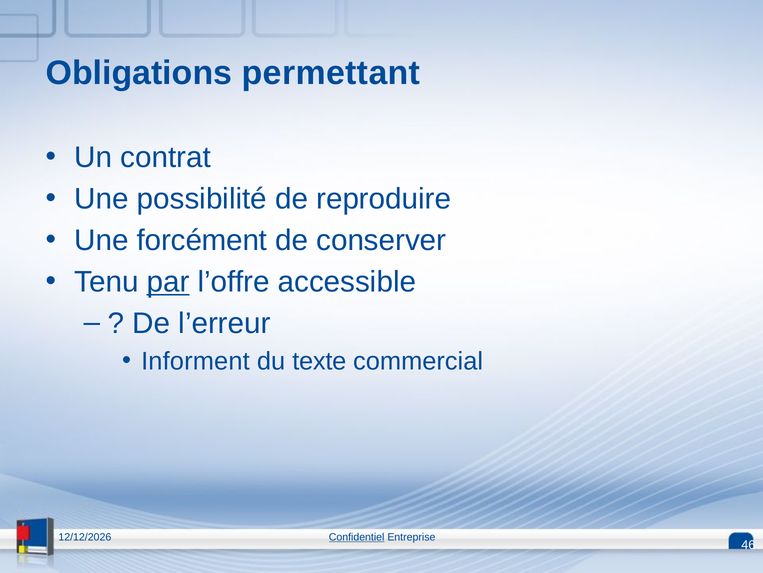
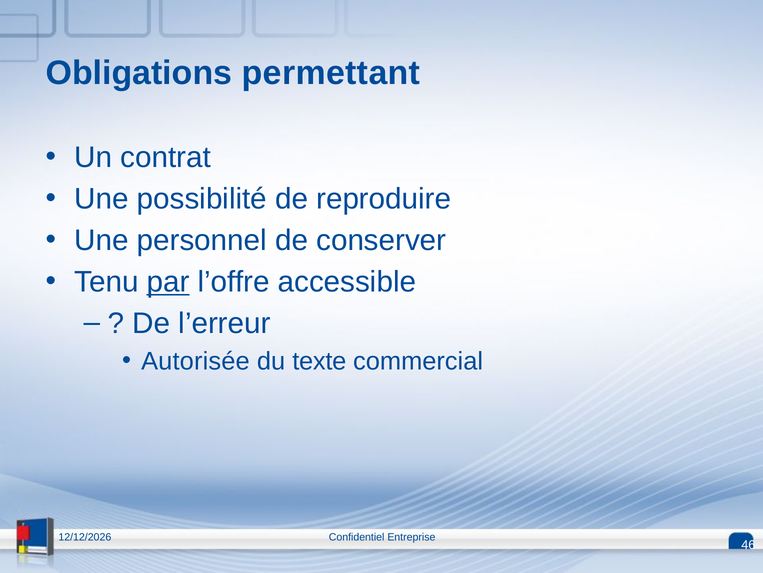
forcément: forcément -> personnel (202, 240)
Informent: Informent -> Autorisée (195, 361)
Confidentiel underline: present -> none (357, 536)
